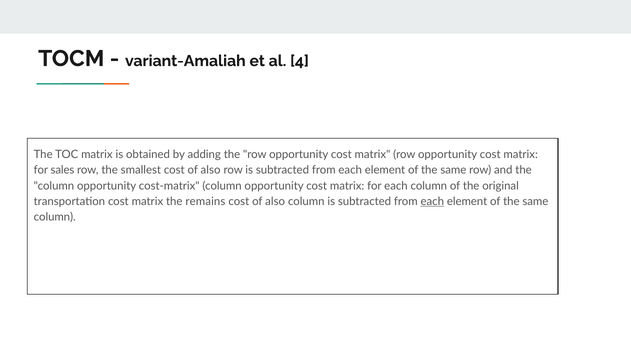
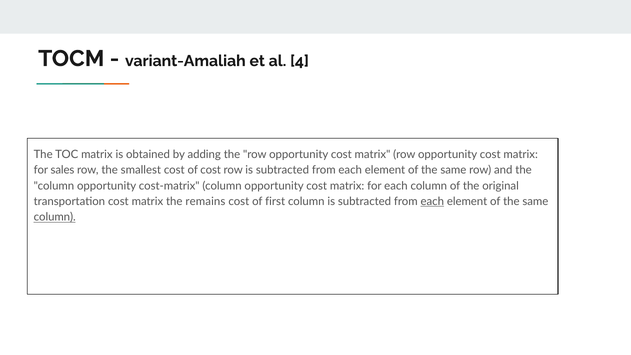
smallest cost of also: also -> cost (211, 170)
also: also -> first (275, 201)
column underline: none -> present (55, 217)
